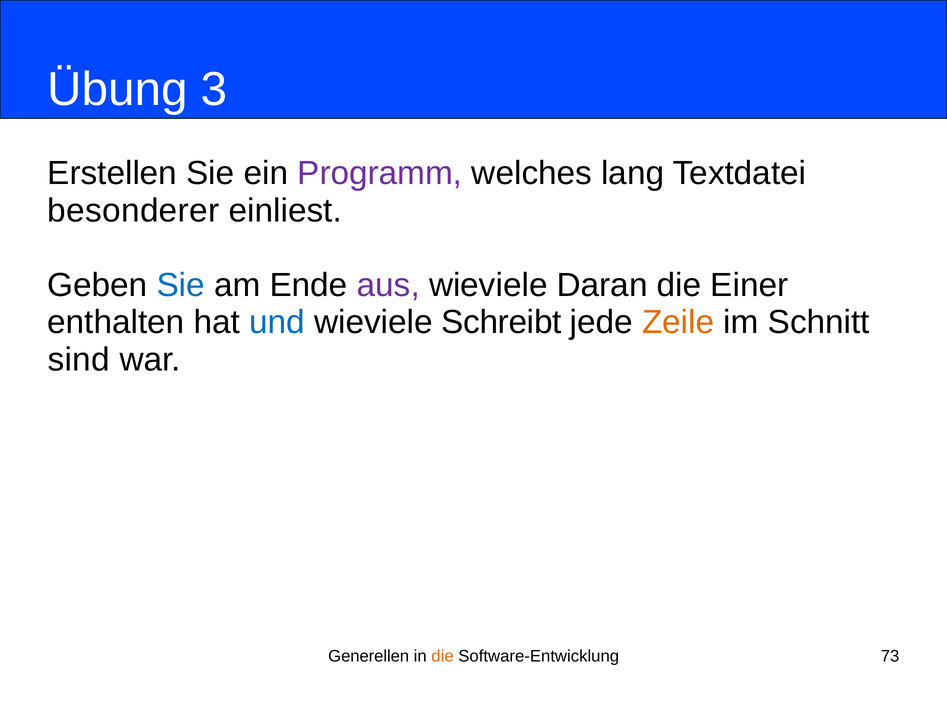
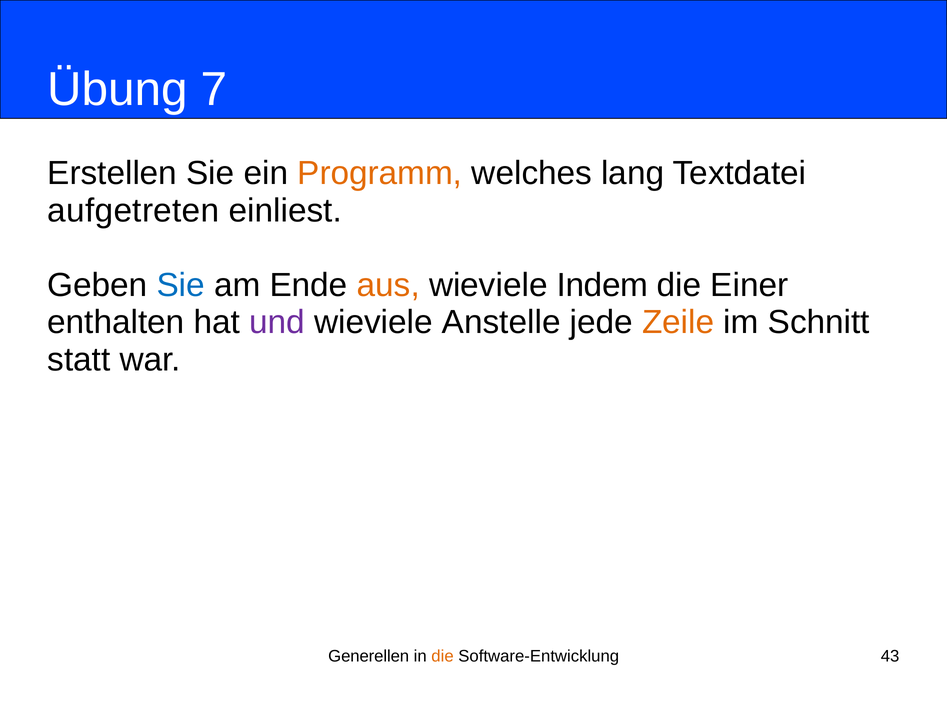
3: 3 -> 7 (214, 89)
Programm colour: purple -> orange (380, 173)
besonderer: besonderer -> aufgetreten (133, 211)
aus colour: purple -> orange (388, 285)
Daran: Daran -> Indem (602, 285)
und colour: blue -> purple (277, 322)
Schreibt: Schreibt -> Anstelle (501, 322)
sind: sind -> statt (79, 360)
73: 73 -> 43 (890, 656)
